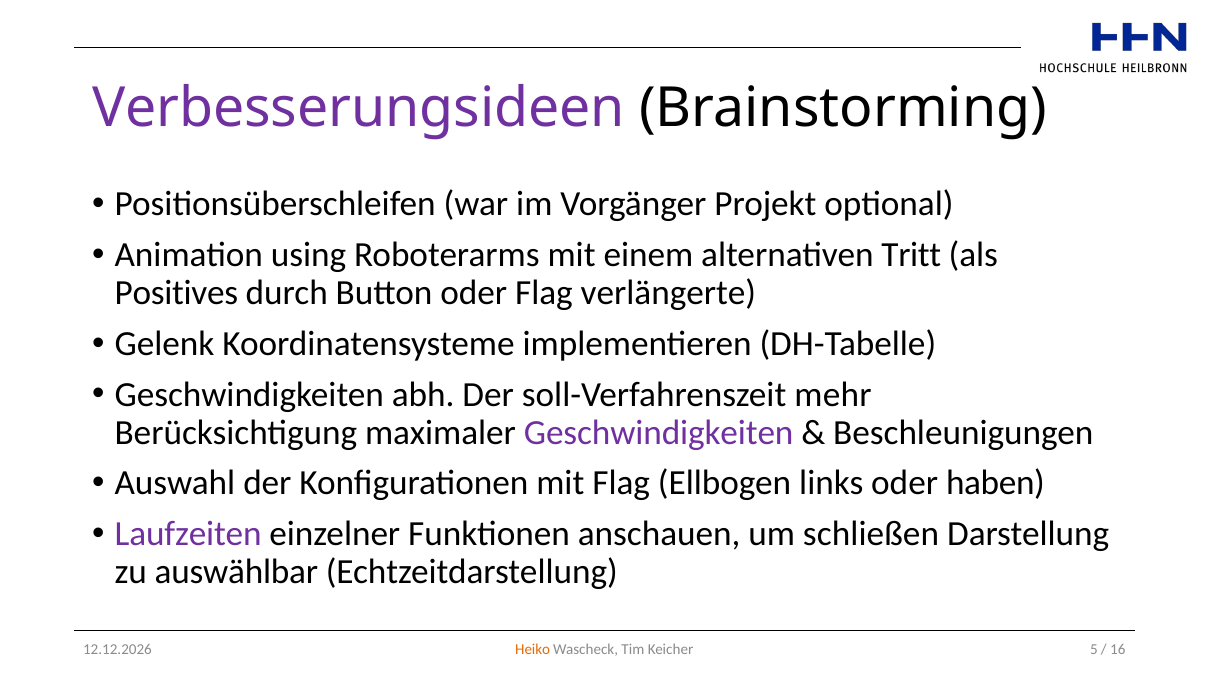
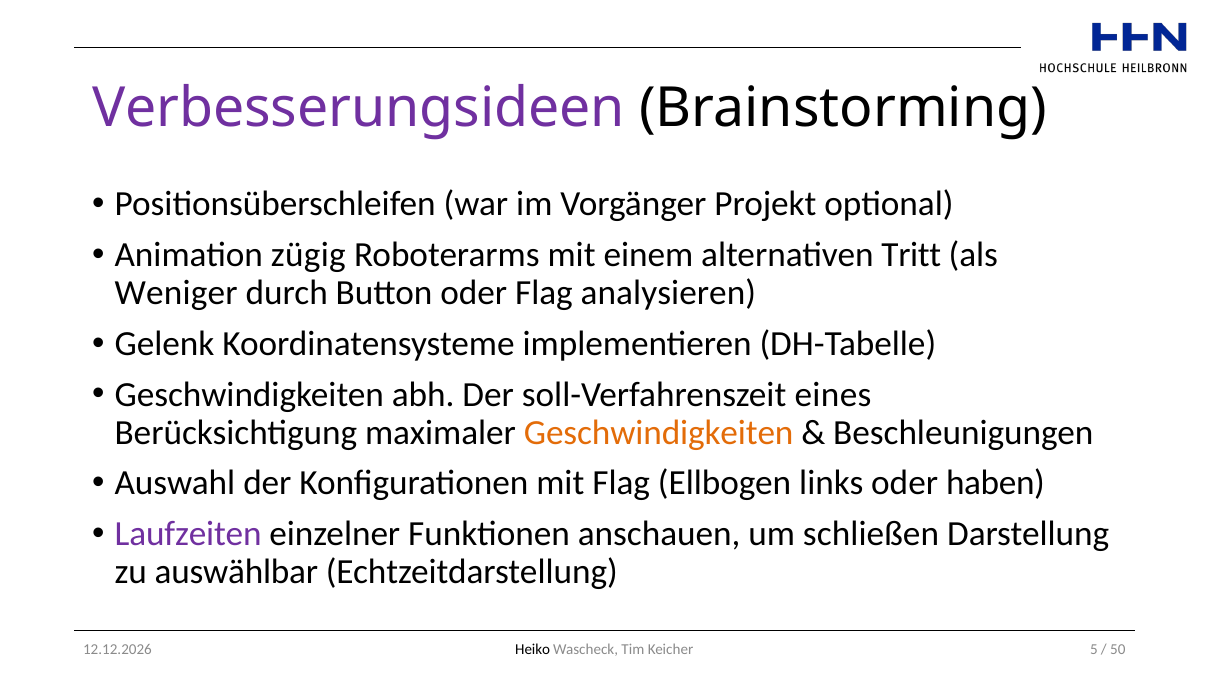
using: using -> zügig (308, 255)
Positives: Positives -> Weniger (176, 293)
verlängerte: verlängerte -> analysieren (668, 293)
mehr: mehr -> eines (833, 395)
Geschwindigkeiten colour: purple -> orange (659, 433)
Heiko colour: orange -> black (533, 649)
16: 16 -> 50 (1118, 649)
